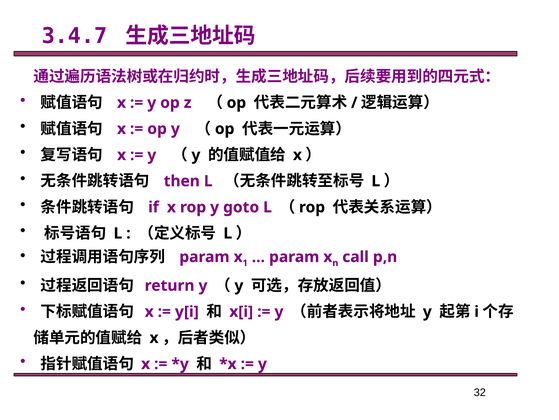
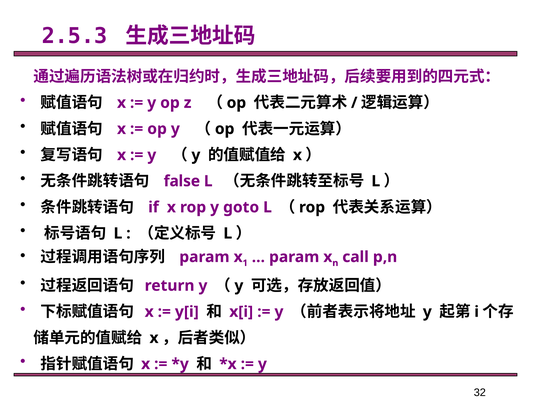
3.4.7: 3.4.7 -> 2.5.3 (74, 36)
then: then -> false (182, 181)
